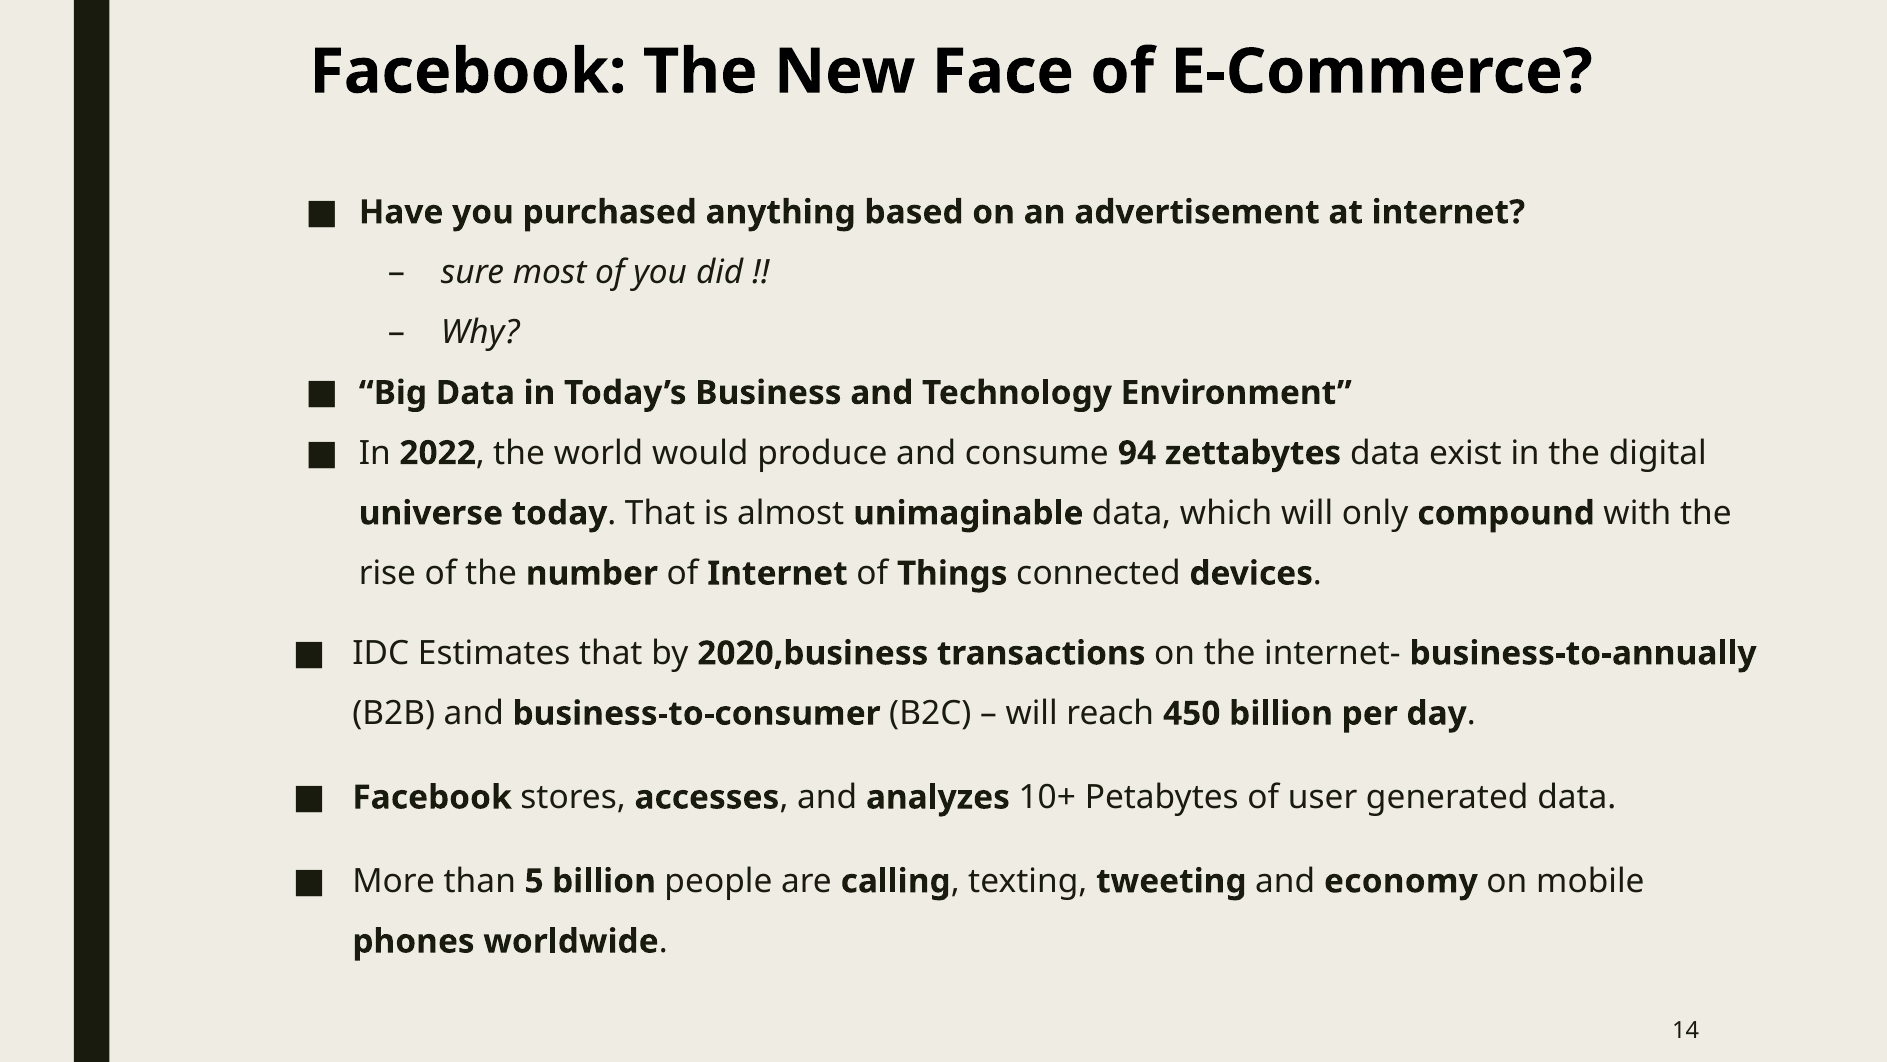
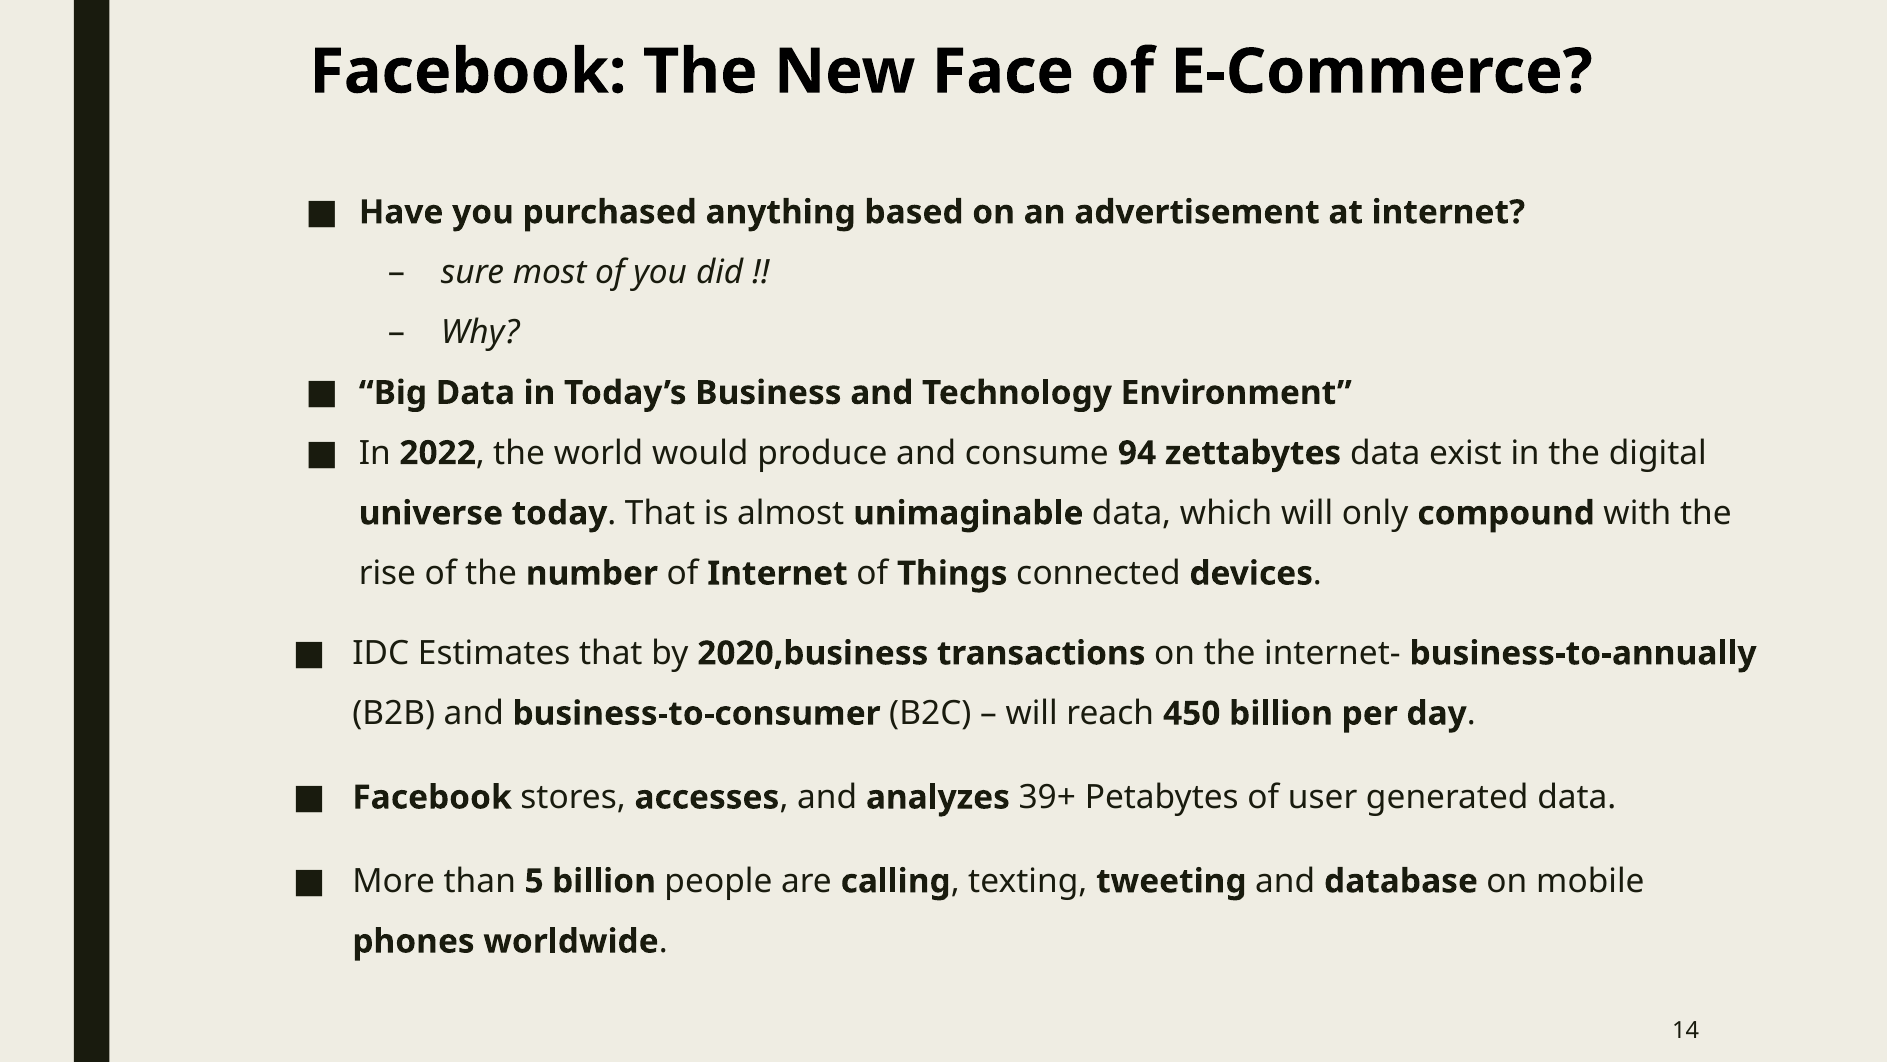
10+: 10+ -> 39+ (1047, 797)
economy: economy -> database (1401, 881)
